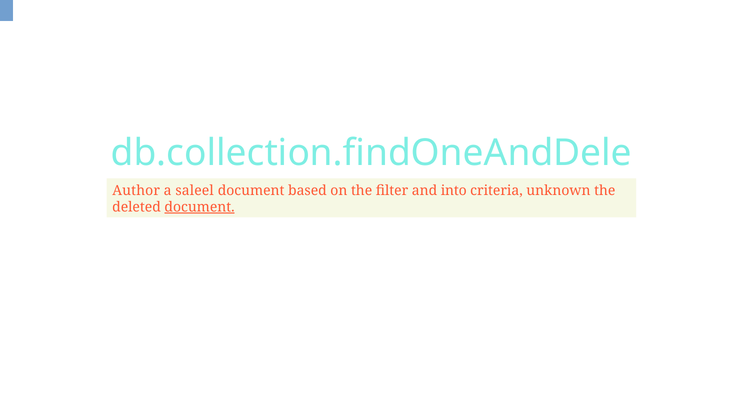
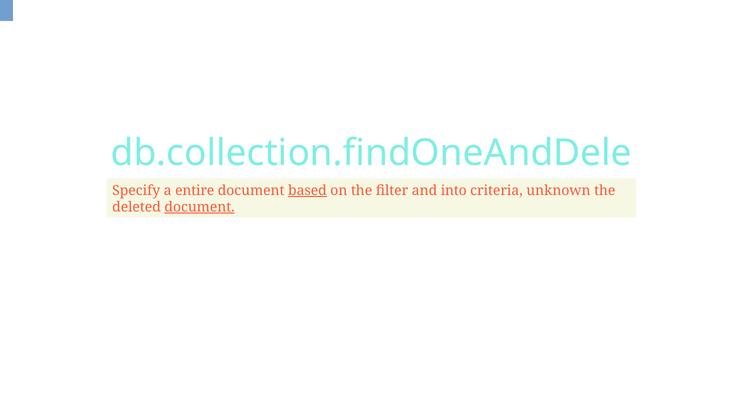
Author: Author -> Specify (136, 190)
saleel: saleel -> entire (195, 190)
based underline: none -> present (307, 190)
